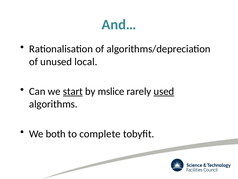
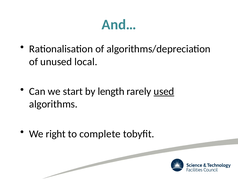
start underline: present -> none (73, 91)
mslice: mslice -> length (111, 91)
both: both -> right (56, 133)
